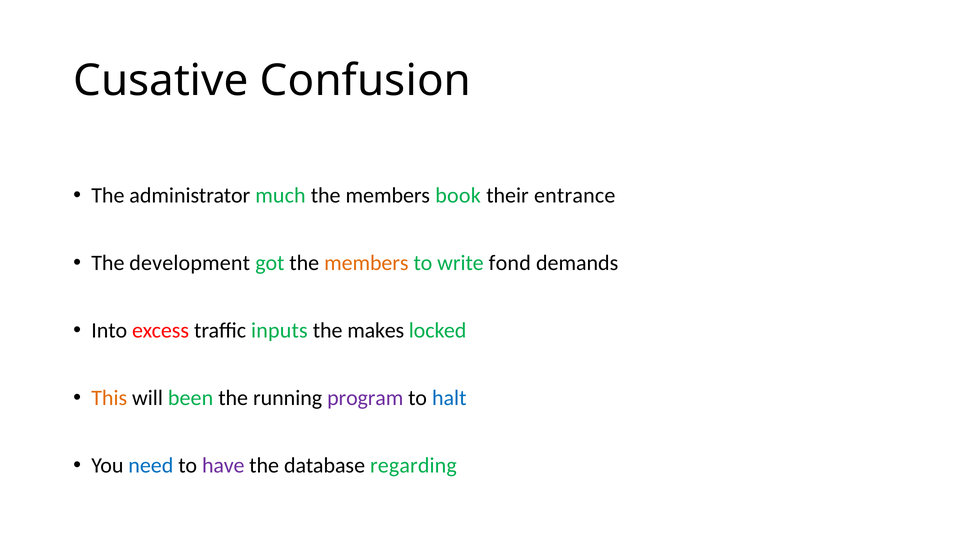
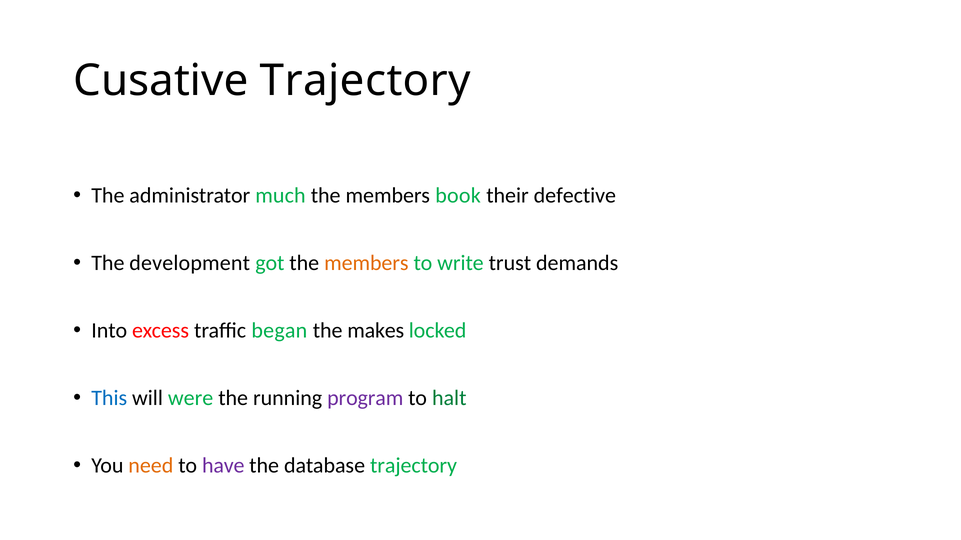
Cusative Confusion: Confusion -> Trajectory (365, 81)
entrance: entrance -> defective (575, 196)
fond: fond -> trust (510, 263)
inputs: inputs -> began (279, 331)
This colour: orange -> blue (109, 398)
been: been -> were (191, 398)
halt colour: blue -> green (449, 398)
need colour: blue -> orange (151, 466)
database regarding: regarding -> trajectory (414, 466)
